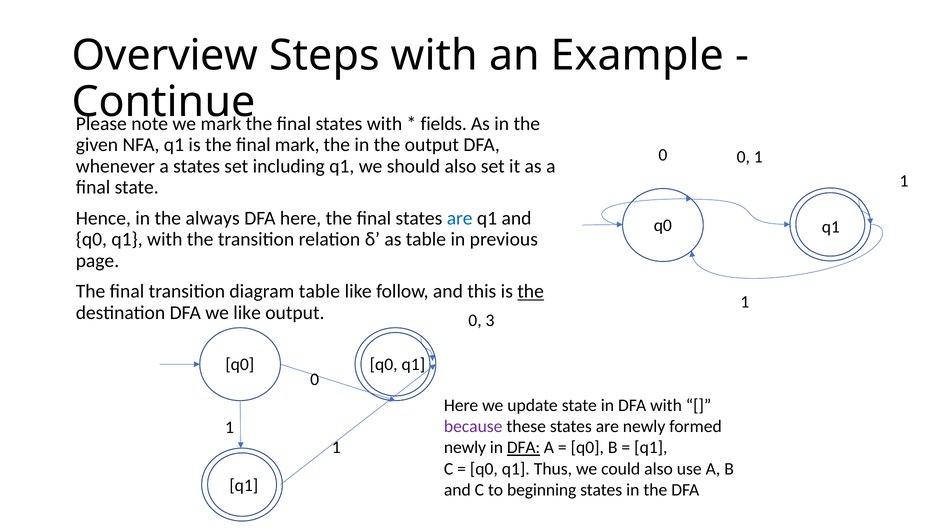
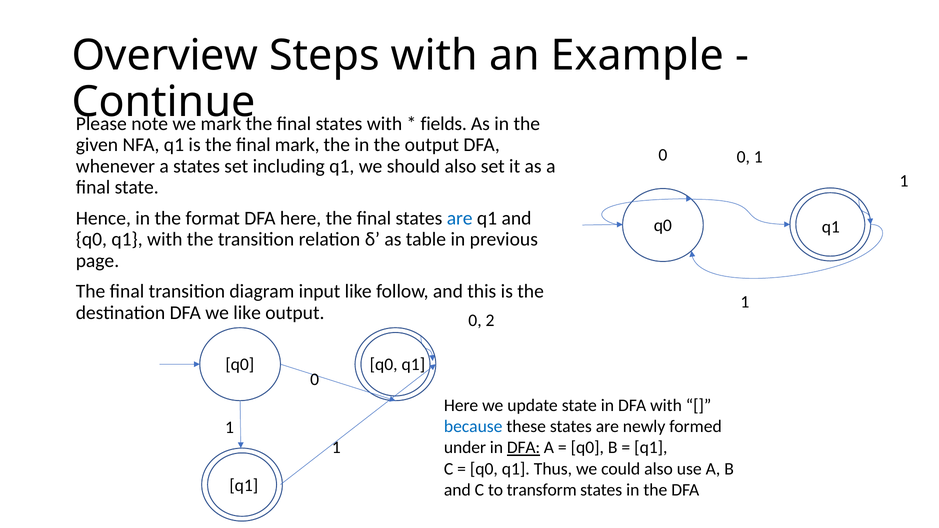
always: always -> format (213, 218)
diagram table: table -> input (320, 292)
the underline: present -> none (531, 292)
3: 3 -> 2 (490, 321)
because colour: purple -> blue (473, 427)
newly: newly -> under (465, 448)
beginning: beginning -> transform (542, 490)
